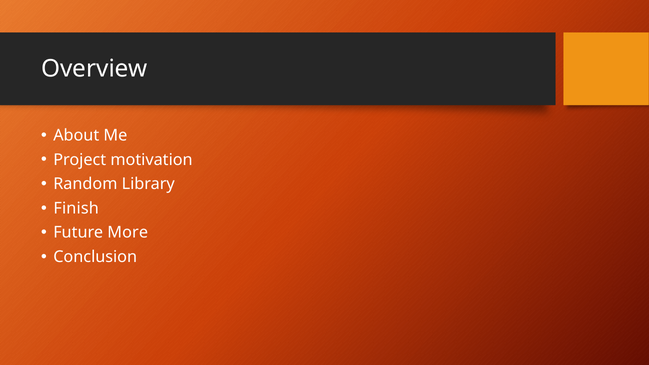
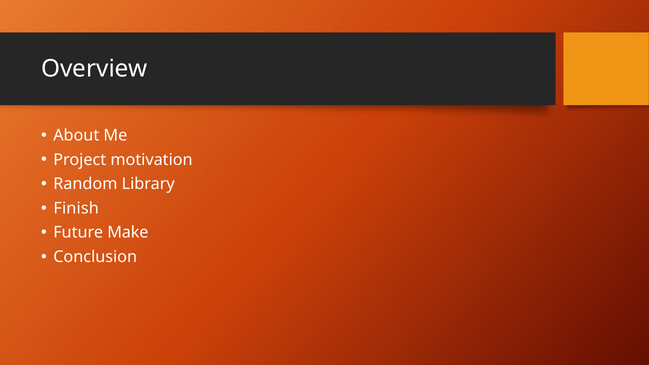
More: More -> Make (128, 233)
